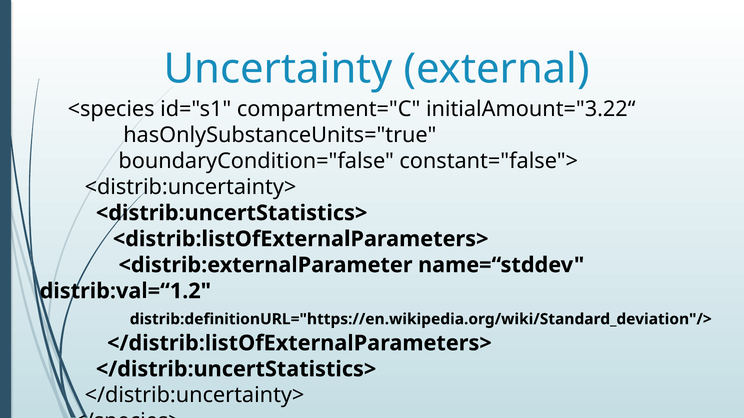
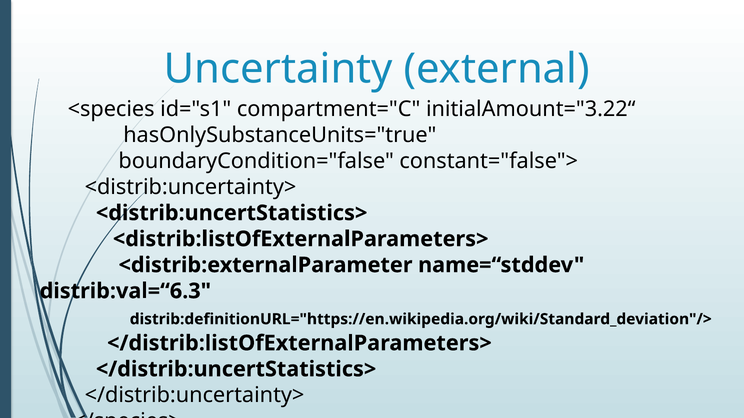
distrib:val=“1.2: distrib:val=“1.2 -> distrib:val=“6.3 (125, 291)
